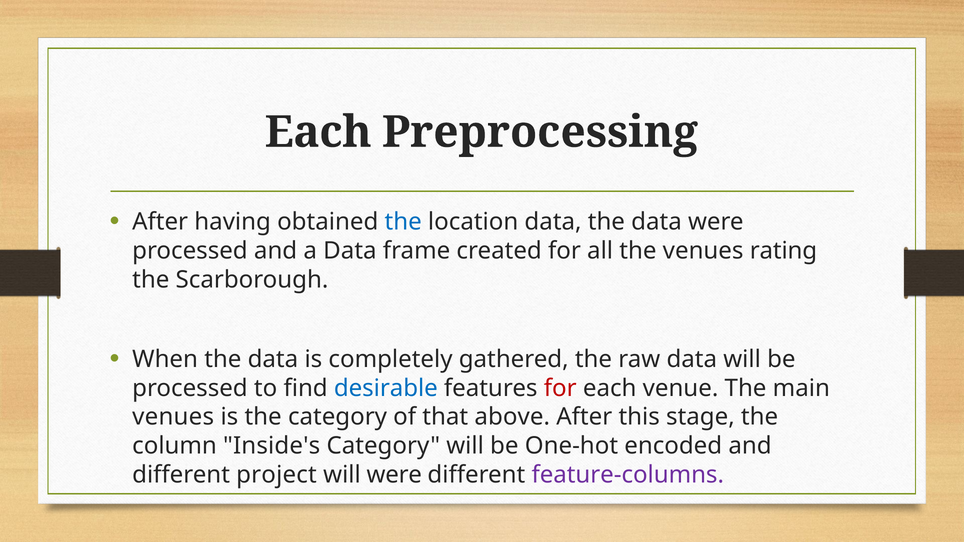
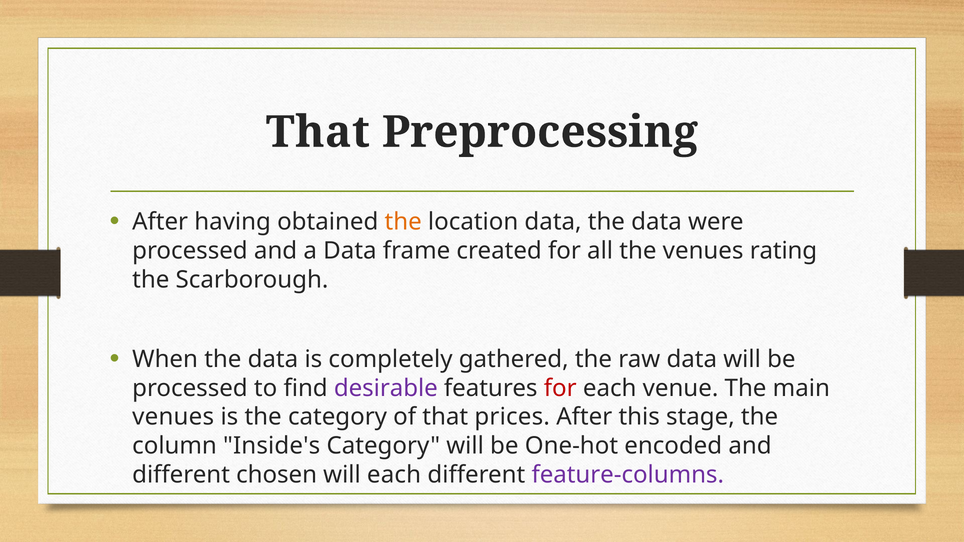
Each: Each -> That (318, 132)
the colour: blue -> orange (403, 222)
desirable colour: blue -> purple (386, 388)
above: above -> prices (512, 417)
project: project -> chosen (277, 475)
will were: were -> each (394, 475)
